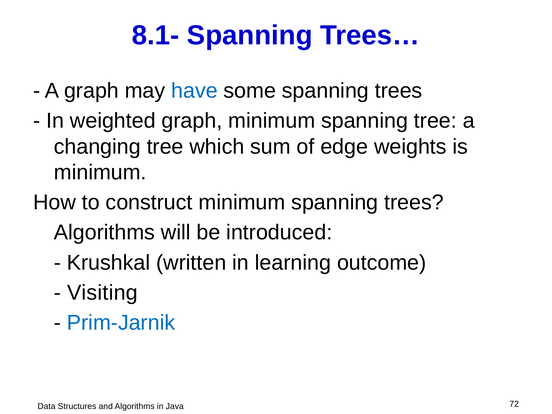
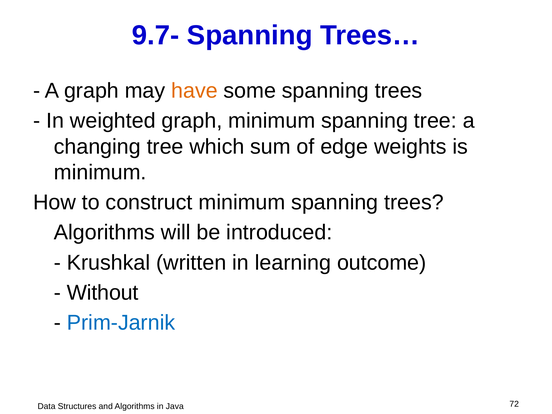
8.1-: 8.1- -> 9.7- (156, 36)
have colour: blue -> orange (194, 91)
Visiting: Visiting -> Without (103, 293)
